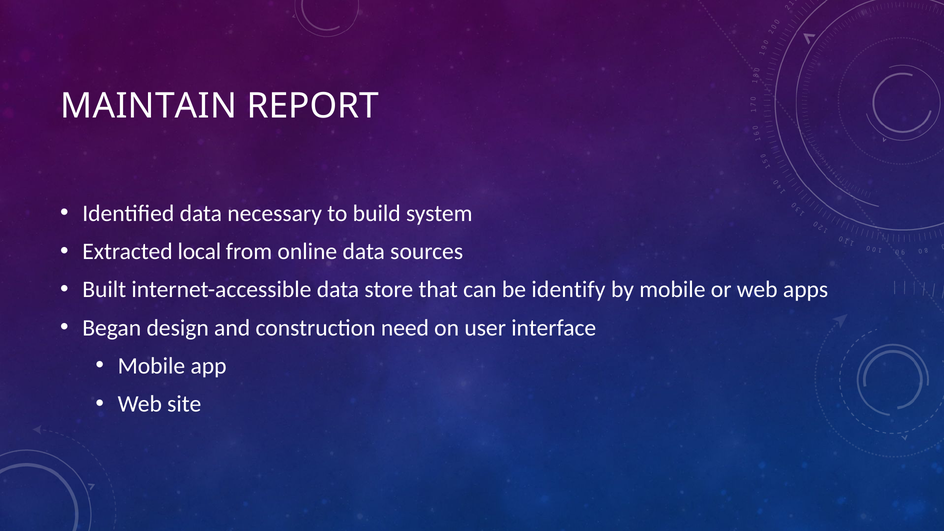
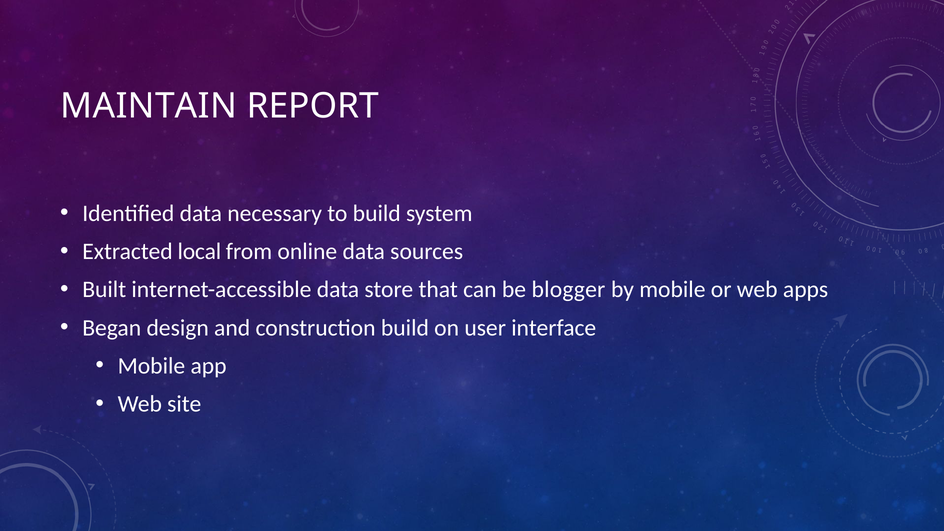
identify: identify -> blogger (568, 290)
construction need: need -> build (405, 328)
